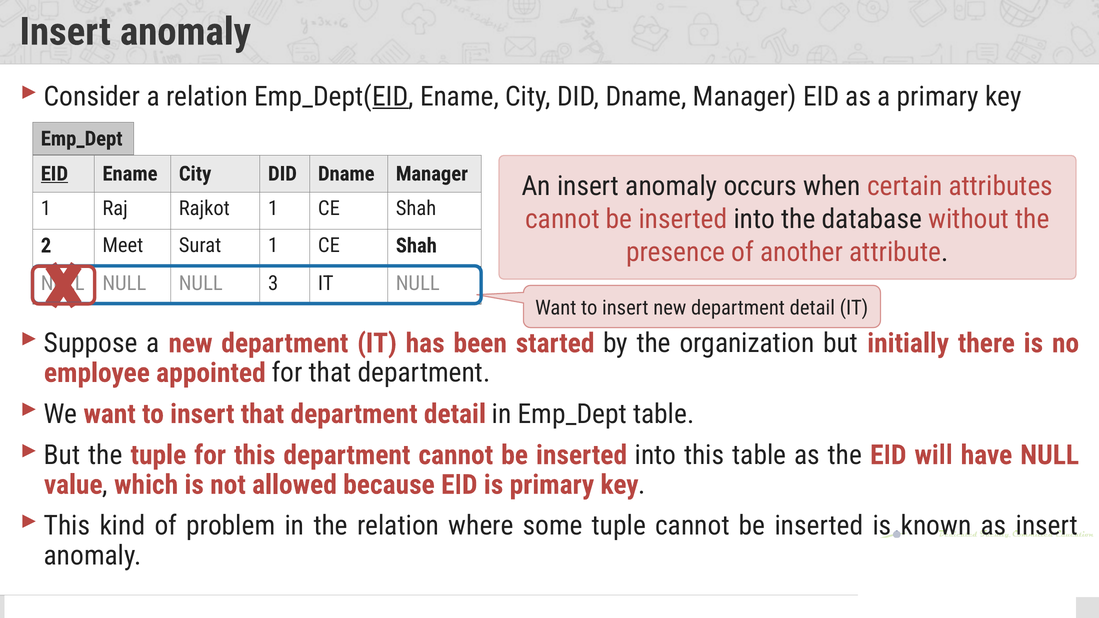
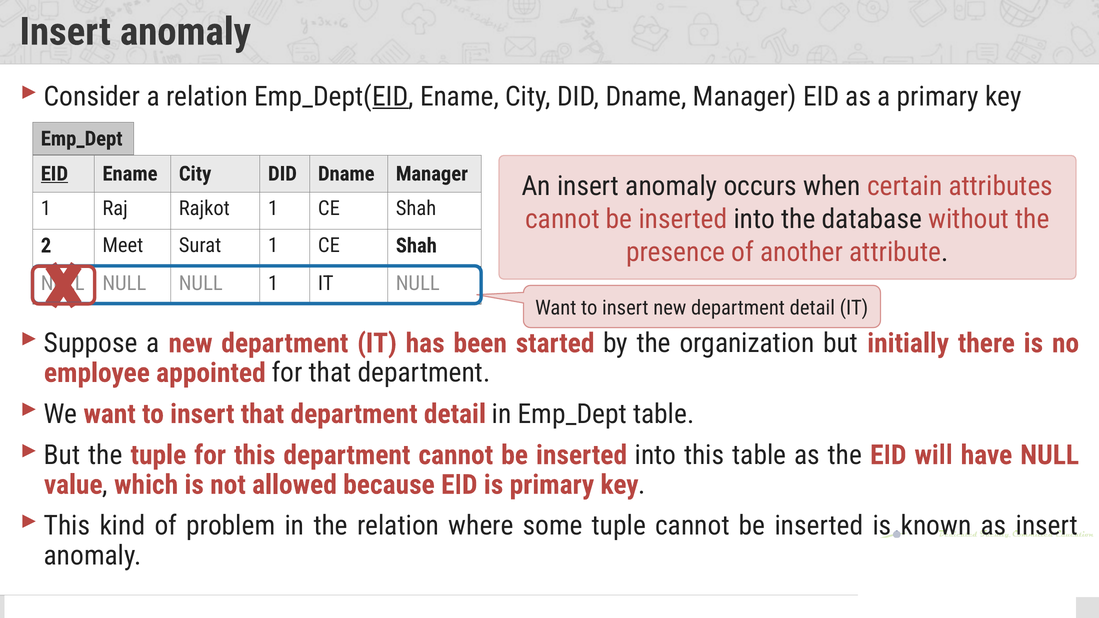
NULL 3: 3 -> 1 (273, 283)
